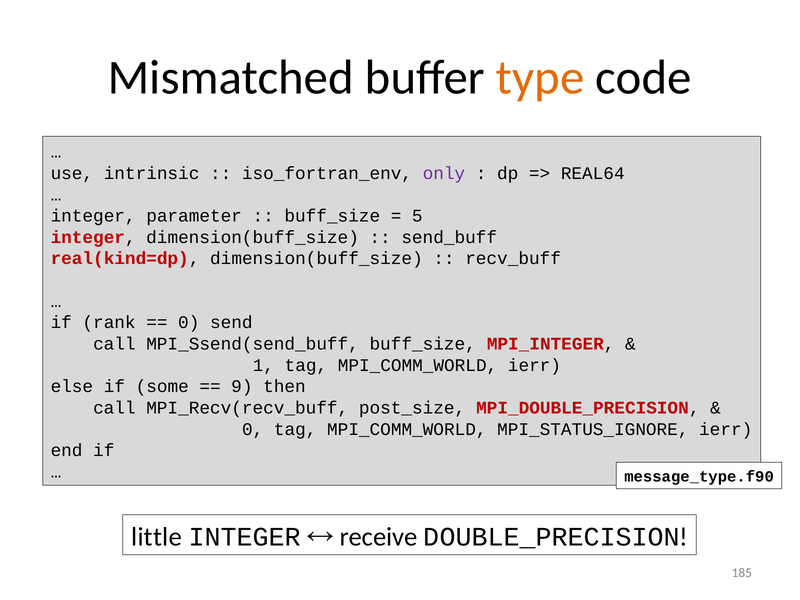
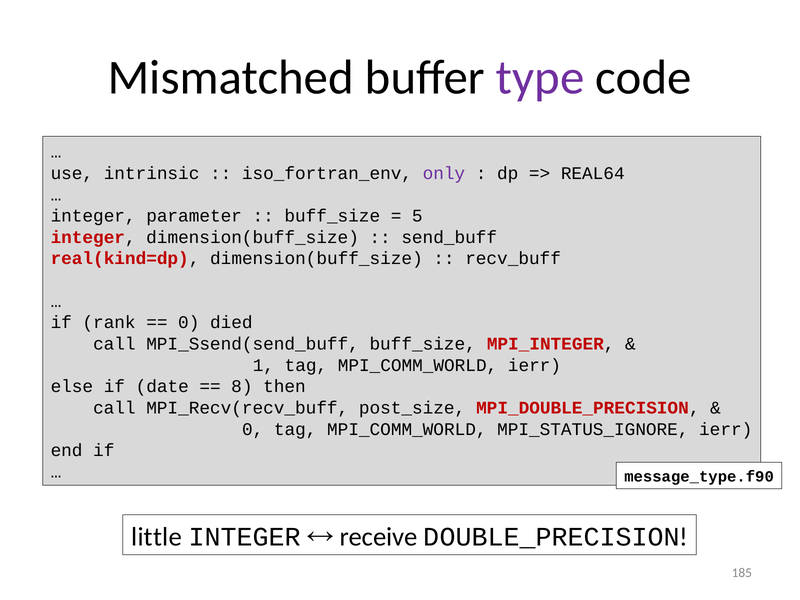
type colour: orange -> purple (540, 77)
send: send -> died (231, 323)
some: some -> date (162, 387)
9: 9 -> 8 (242, 387)
